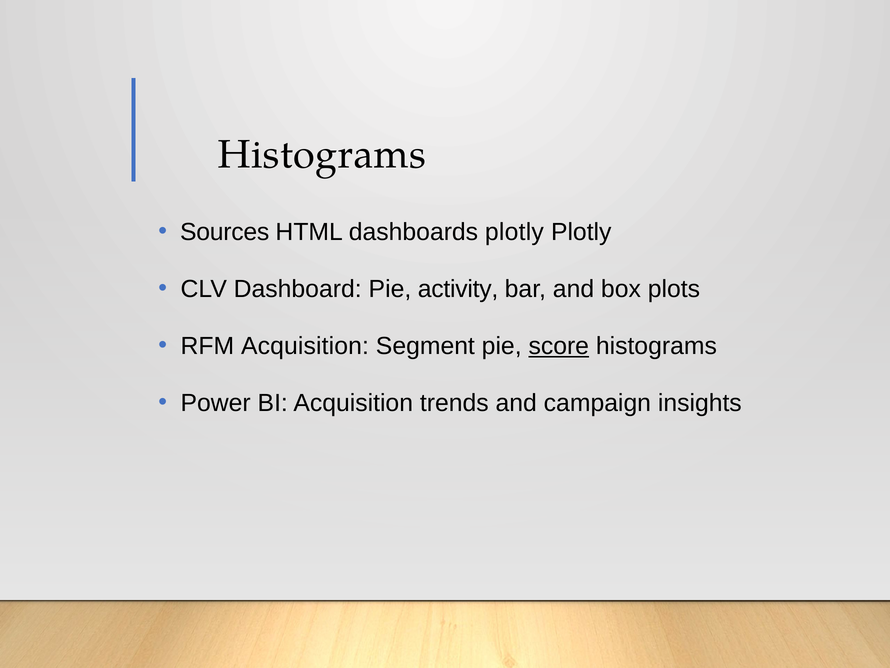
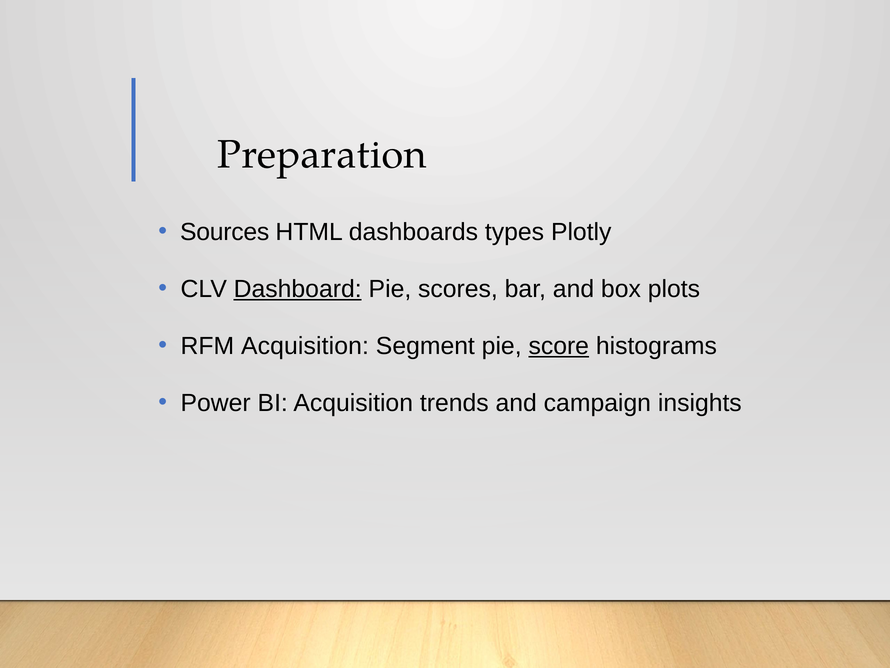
Histograms: Histograms -> Preparation (322, 154)
dashboards plotly: plotly -> types (515, 232)
Dashboard underline: none -> present (298, 289)
activity: activity -> scores (458, 289)
